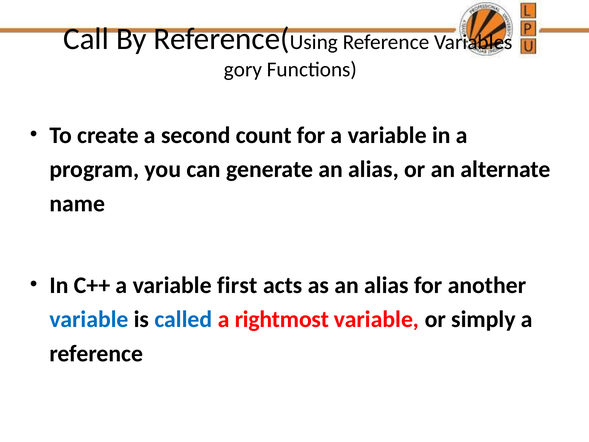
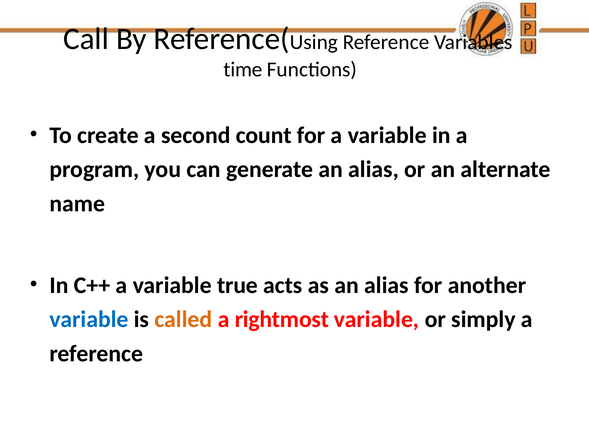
gory: gory -> time (243, 69)
first: first -> true (237, 285)
called colour: blue -> orange (183, 319)
